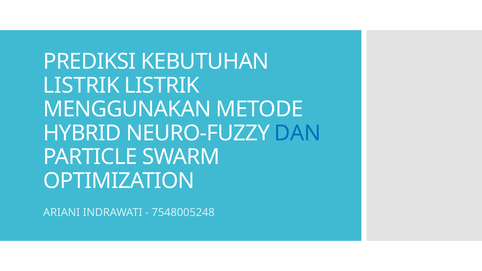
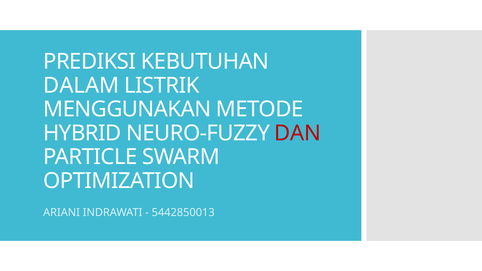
LISTRIK: LISTRIK -> DALAM (81, 86)
DAN colour: blue -> red (298, 133)
7548005248: 7548005248 -> 5442850013 (183, 213)
